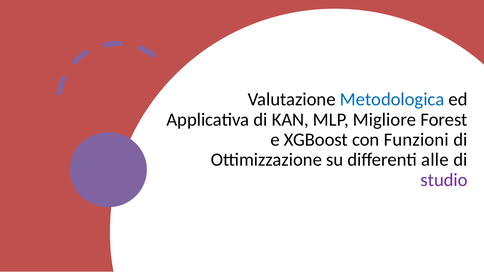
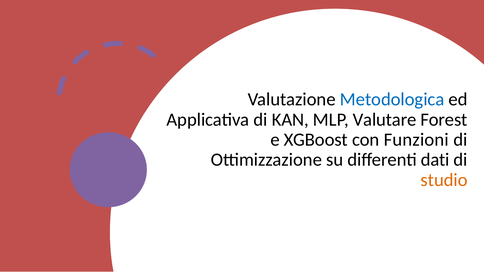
Migliore: Migliore -> Valutare (385, 120)
alle: alle -> dati (435, 160)
studio colour: purple -> orange (444, 180)
